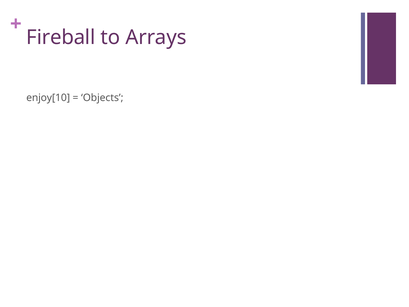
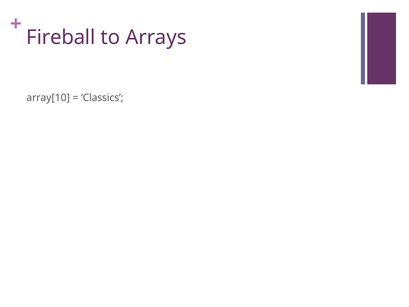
enjoy[10: enjoy[10 -> array[10 (48, 98)
Objects: Objects -> Classics (102, 98)
